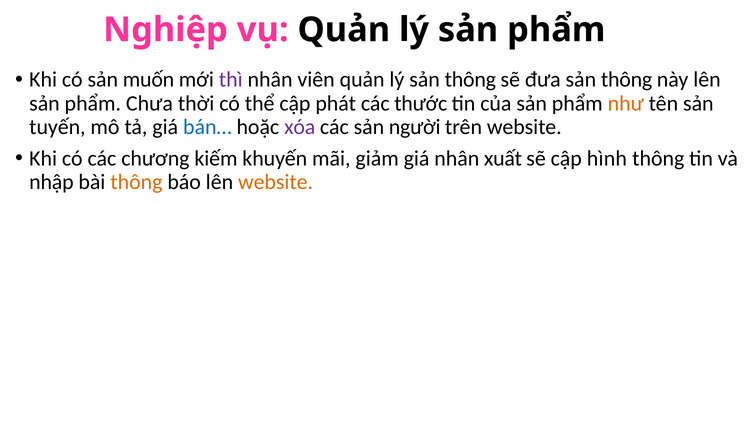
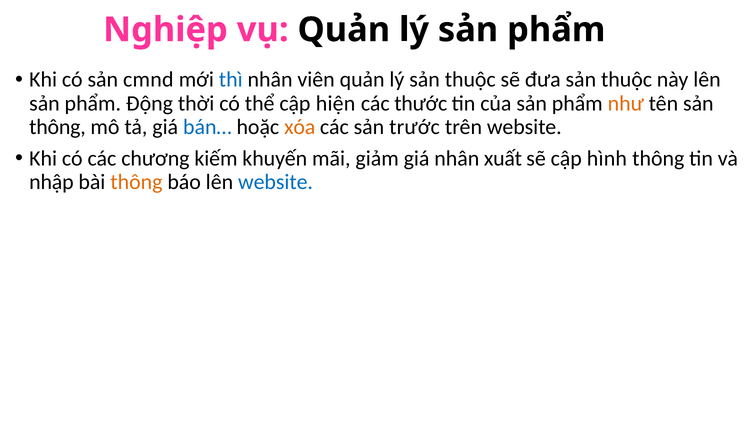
muốn: muốn -> cmnd (148, 80)
thì colour: purple -> blue (231, 80)
lý sản thông: thông -> thuộc (470, 80)
đưa sản thông: thông -> thuộc (627, 80)
Chưa: Chưa -> Động (149, 103)
phát: phát -> hiện (336, 103)
tuyến: tuyến -> thông (57, 127)
xóa colour: purple -> orange (300, 127)
người: người -> trước (414, 127)
website colour: orange -> blue (276, 182)
